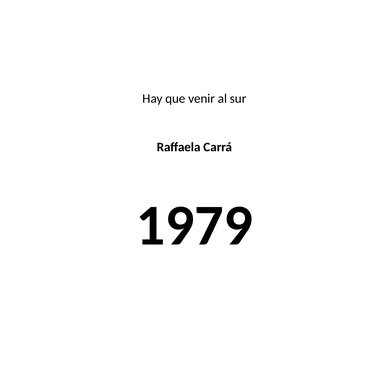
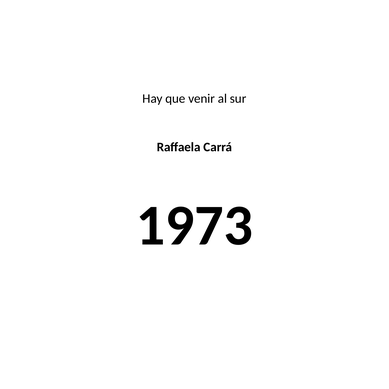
1979: 1979 -> 1973 (194, 226)
